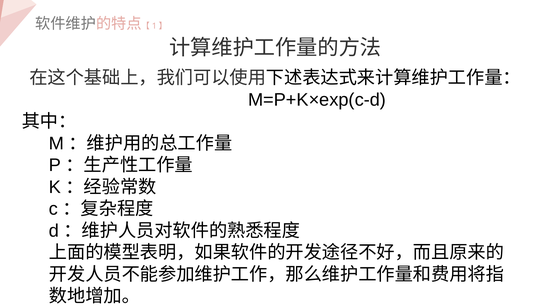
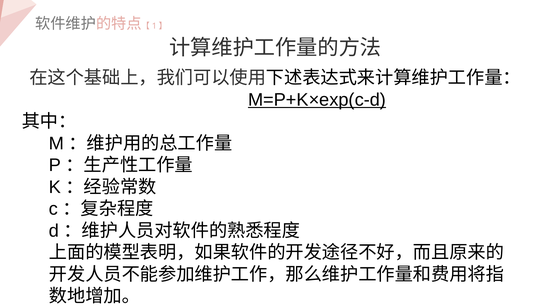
M=P+K×exp(c-d underline: none -> present (317, 100)
